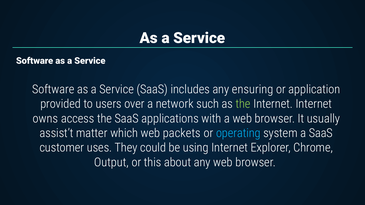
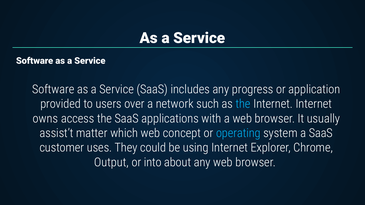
ensuring: ensuring -> progress (253, 90)
the colour: light green -> light blue (243, 104)
packets: packets -> concept (182, 133)
this: this -> into (153, 163)
